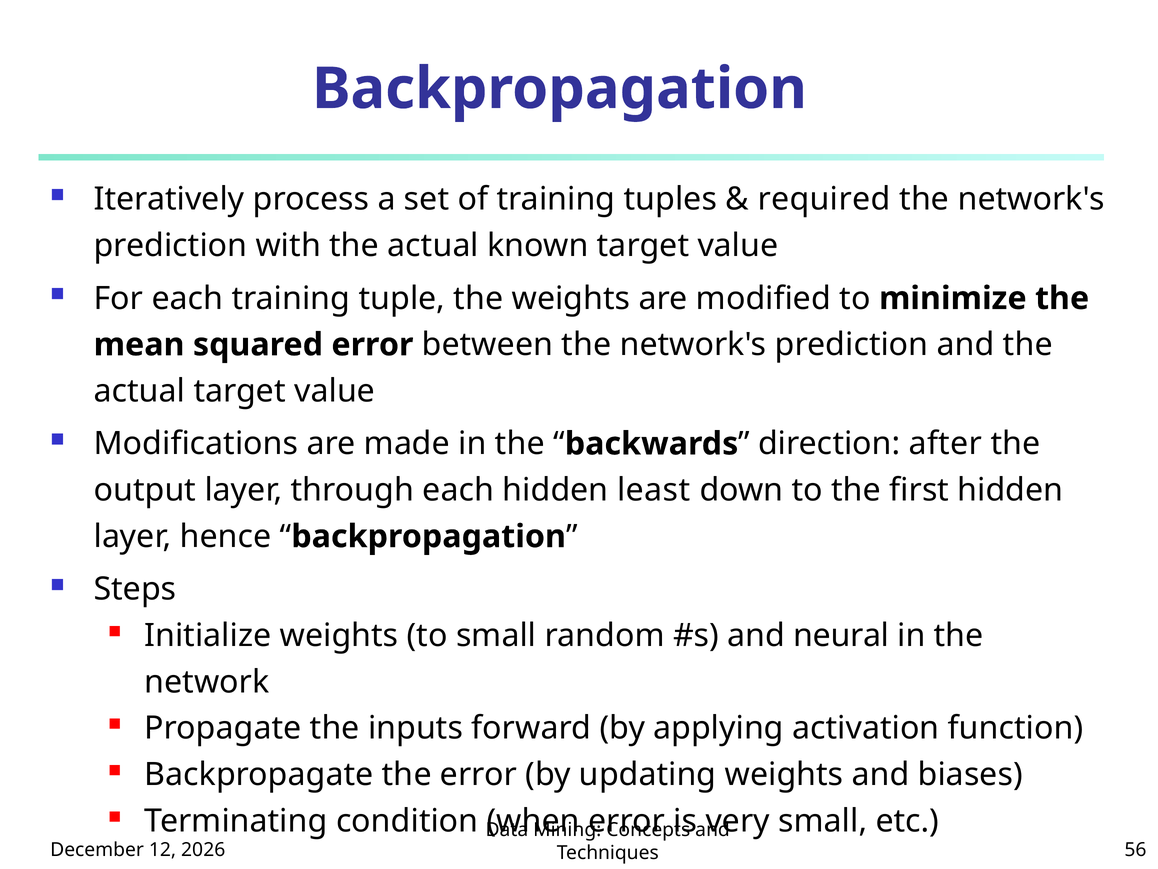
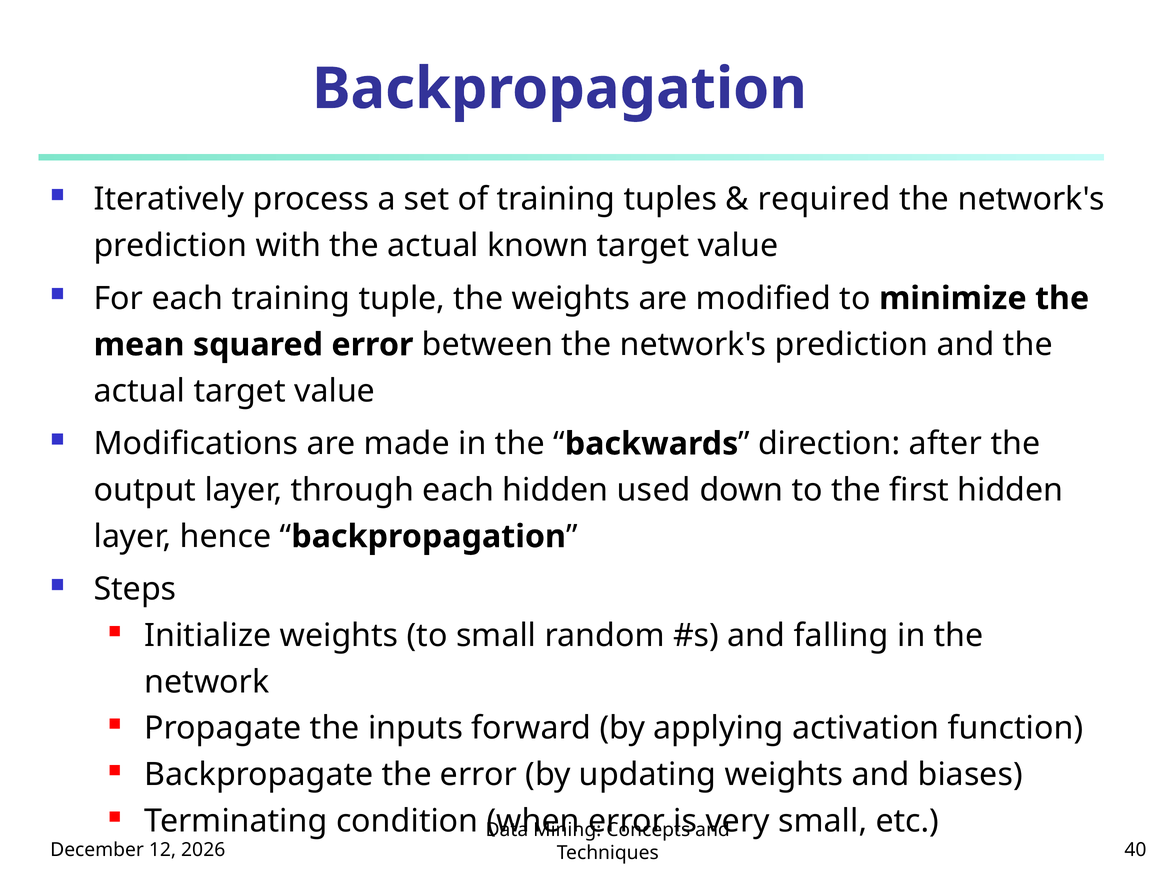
least: least -> used (654, 490)
neural: neural -> falling (841, 635)
56: 56 -> 40 (1135, 849)
